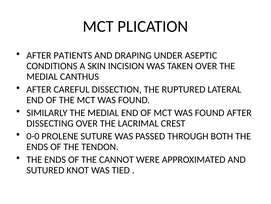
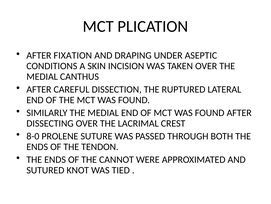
PATIENTS: PATIENTS -> FIXATION (73, 55)
0-0: 0-0 -> 8-0 (33, 136)
